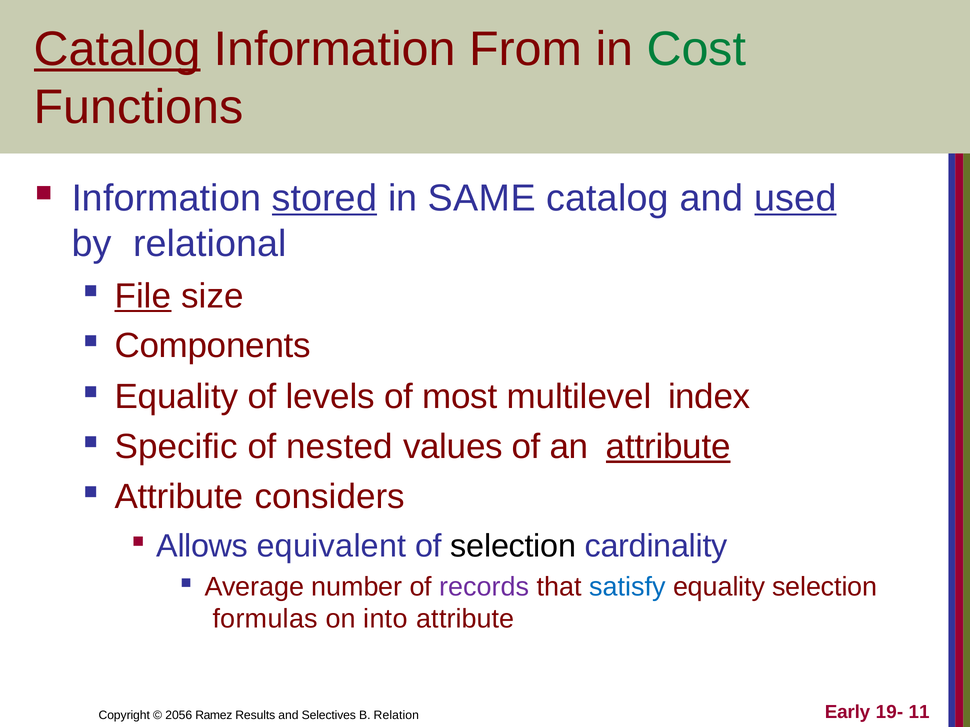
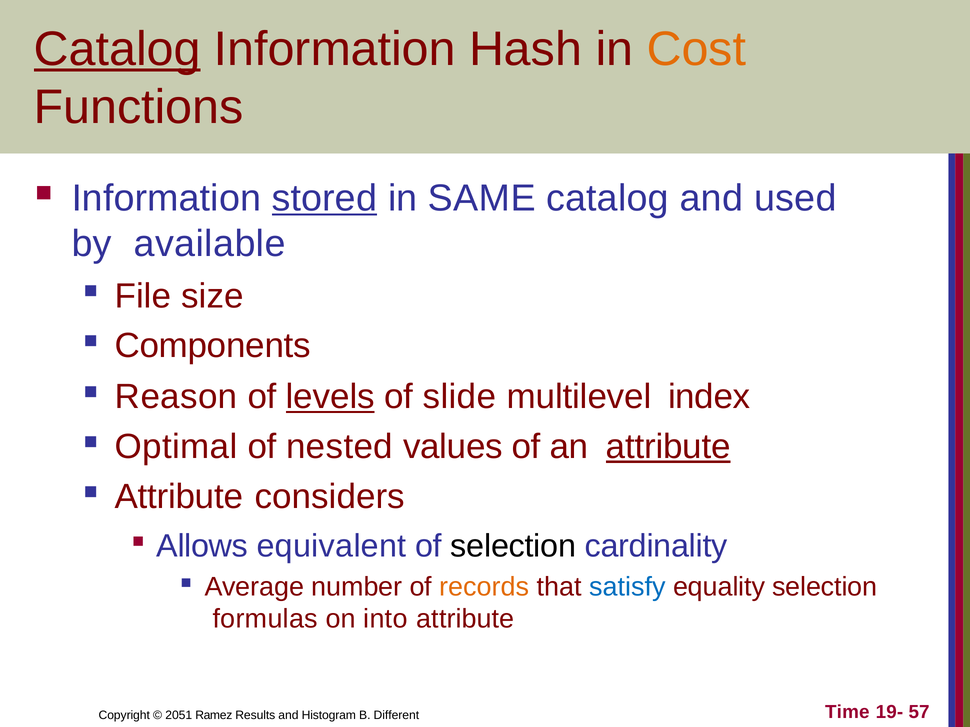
From: From -> Hash (526, 49)
Cost colour: green -> orange (696, 49)
used underline: present -> none (795, 198)
relational: relational -> available (210, 244)
File underline: present -> none (143, 296)
Equality: Equality -> Reason (176, 397)
levels underline: none -> present (330, 397)
most: most -> slide (460, 397)
Specific: Specific -> Optimal (176, 447)
records colour: purple -> orange (484, 587)
Early: Early -> Time (847, 713)
11: 11 -> 57 (919, 713)
2056: 2056 -> 2051 (179, 716)
Selectives: Selectives -> Histogram (329, 716)
Relation: Relation -> Different (396, 716)
